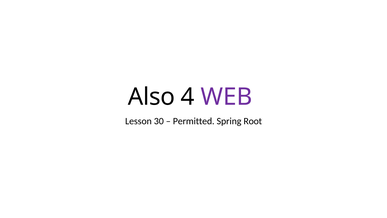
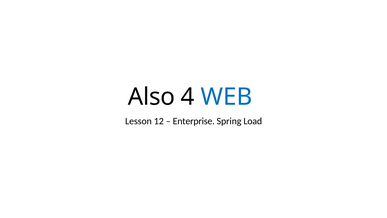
WEB colour: purple -> blue (227, 97)
30: 30 -> 12 (159, 121)
Permitted: Permitted -> Enterprise (194, 121)
Root: Root -> Load (253, 121)
